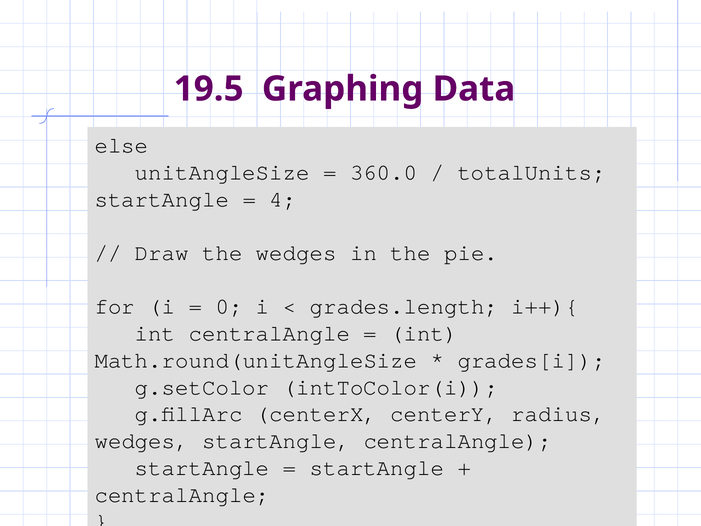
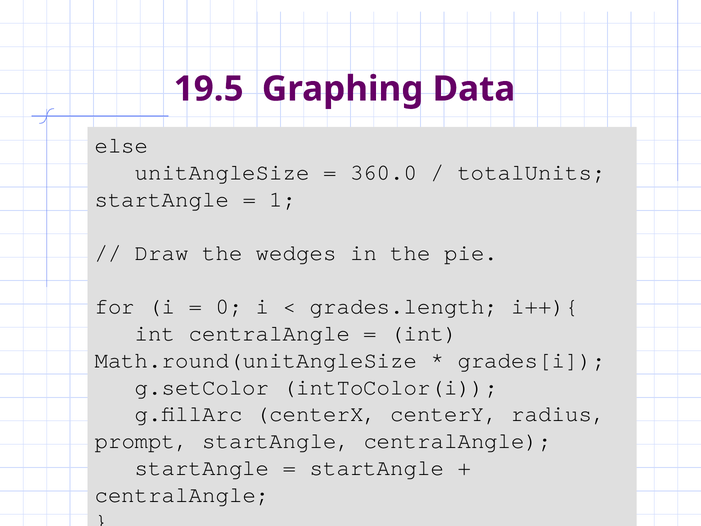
4: 4 -> 1 (283, 199)
wedges: wedges -> prompt (142, 441)
